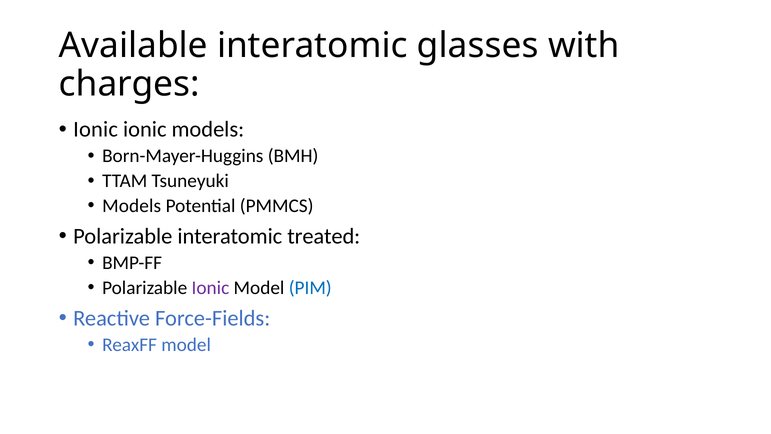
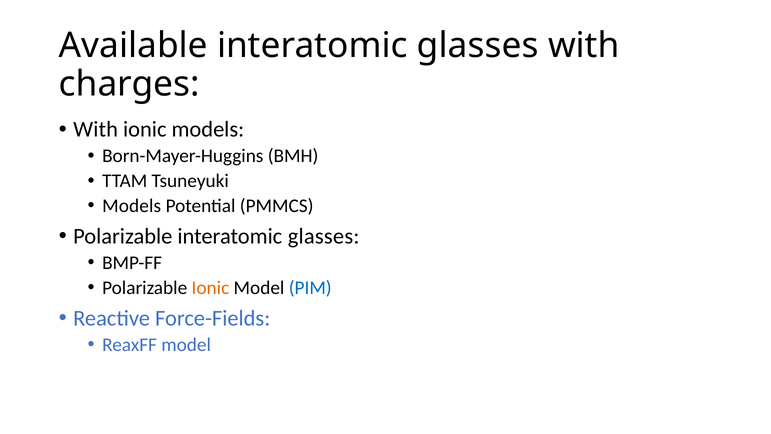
Ionic: Ionic -> With (96, 129)
Polarizable interatomic treated: treated -> glasses (324, 236)
Ionic colour: purple -> orange (210, 288)
